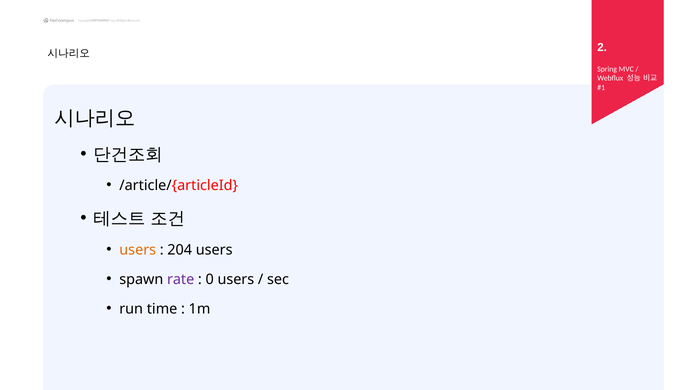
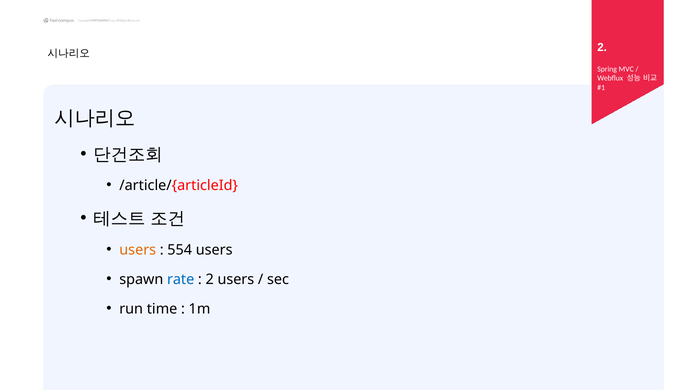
204: 204 -> 554 (180, 249)
rate colour: purple -> blue (181, 279)
0: 0 -> 2 (210, 279)
